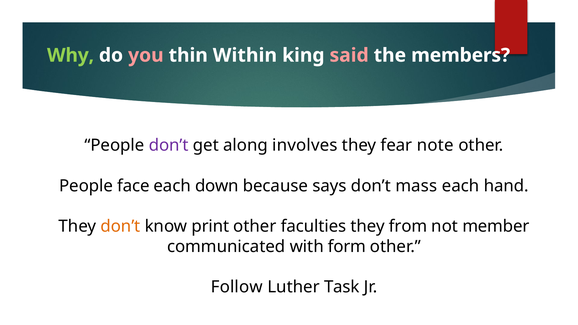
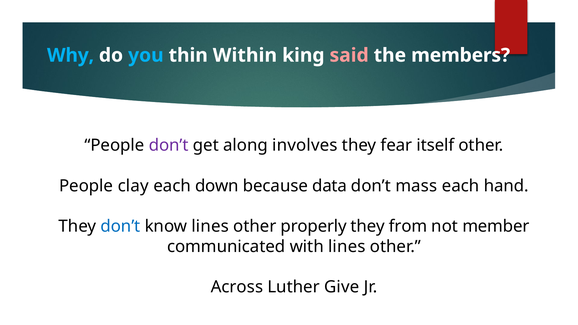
Why colour: light green -> light blue (71, 55)
you colour: pink -> light blue (146, 55)
note: note -> itself (435, 145)
face: face -> clay (133, 186)
says: says -> data (330, 186)
don’t colour: orange -> blue (120, 226)
know print: print -> lines (210, 226)
faculties: faculties -> properly (314, 226)
with form: form -> lines (347, 247)
Follow: Follow -> Across (237, 287)
Task: Task -> Give (342, 287)
